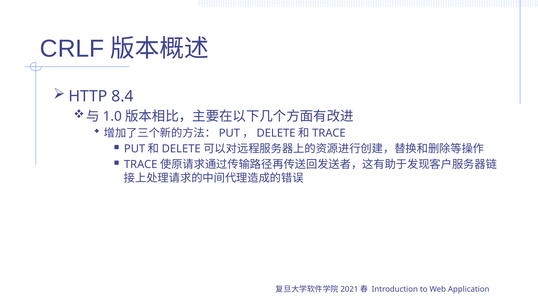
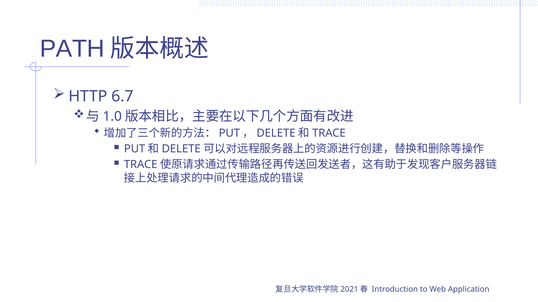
CRLF: CRLF -> PATH (72, 49)
8.4: 8.4 -> 6.7 (122, 97)
